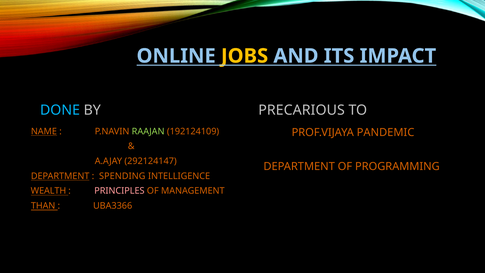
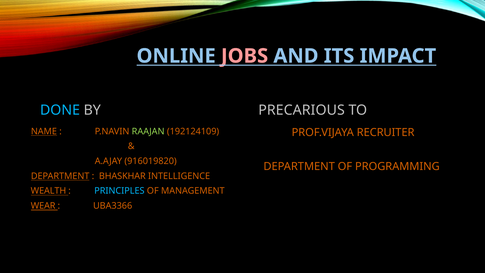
JOBS colour: yellow -> pink (245, 56)
PANDEMIC: PANDEMIC -> RECRUITER (386, 132)
292124147: 292124147 -> 916019820 (151, 161)
SPENDING: SPENDING -> BHASKHAR (122, 176)
PRINCIPLES colour: pink -> light blue (119, 191)
THAN: THAN -> WEAR (43, 206)
